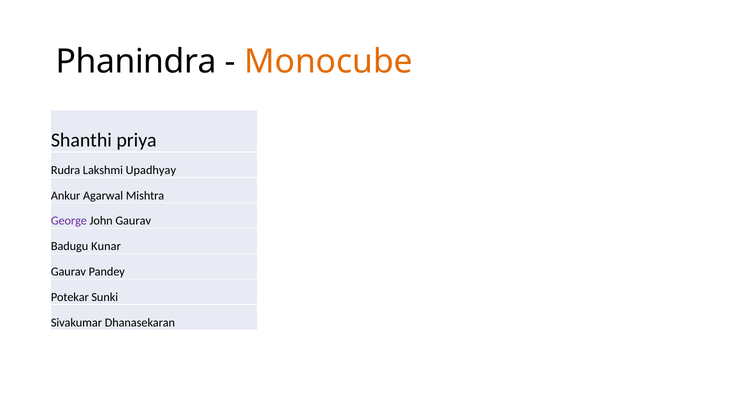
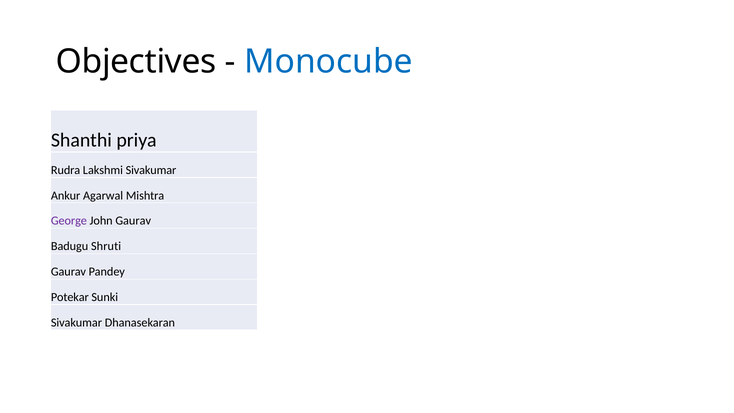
Phanindra: Phanindra -> Objectives (136, 62)
Monocube colour: orange -> blue (329, 62)
Lakshmi Upadhyay: Upadhyay -> Sivakumar (151, 170)
Kunar: Kunar -> Shruti (106, 246)
